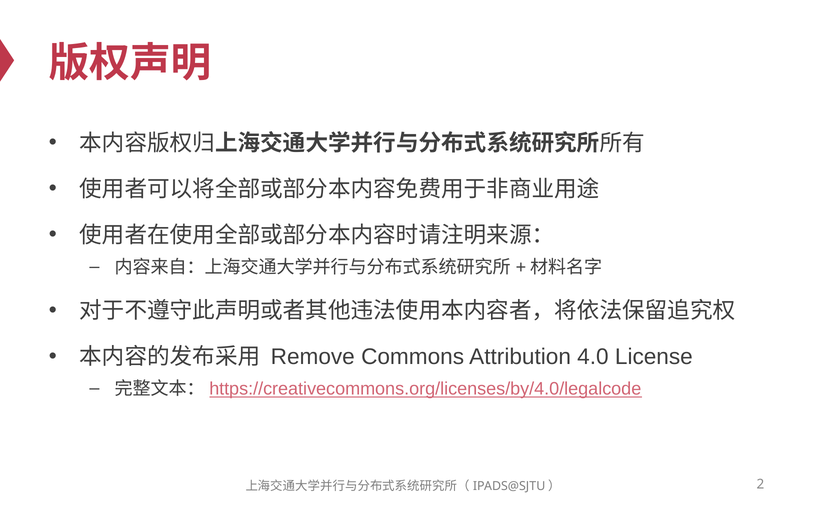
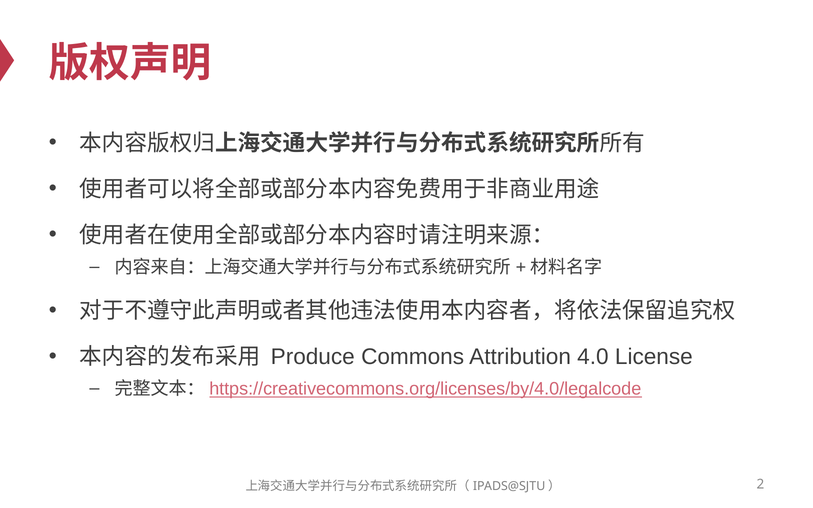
Remove: Remove -> Produce (313, 357)
